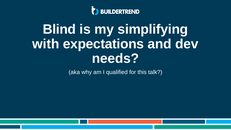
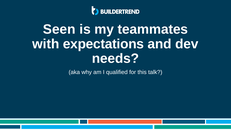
Blind: Blind -> Seen (59, 29)
simplifying: simplifying -> teammates (153, 29)
